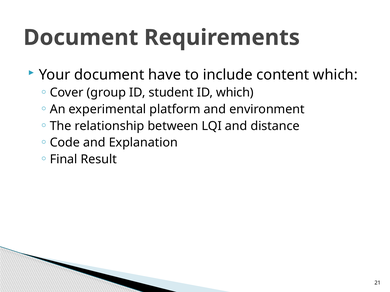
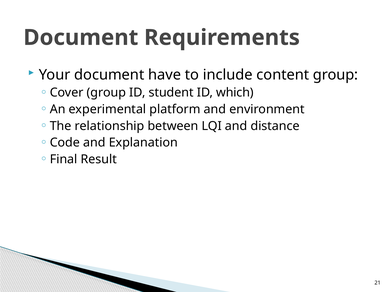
content which: which -> group (336, 75)
